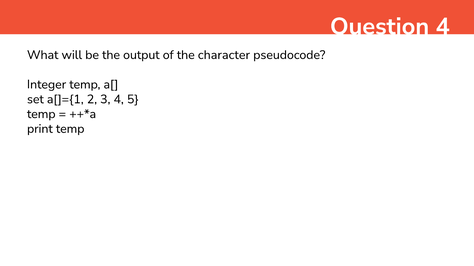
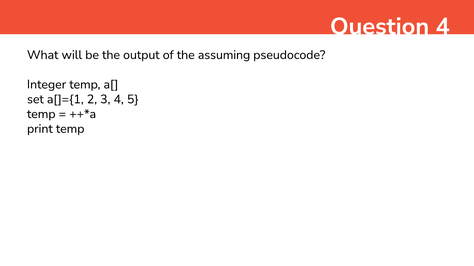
character: character -> assuming (224, 55)
